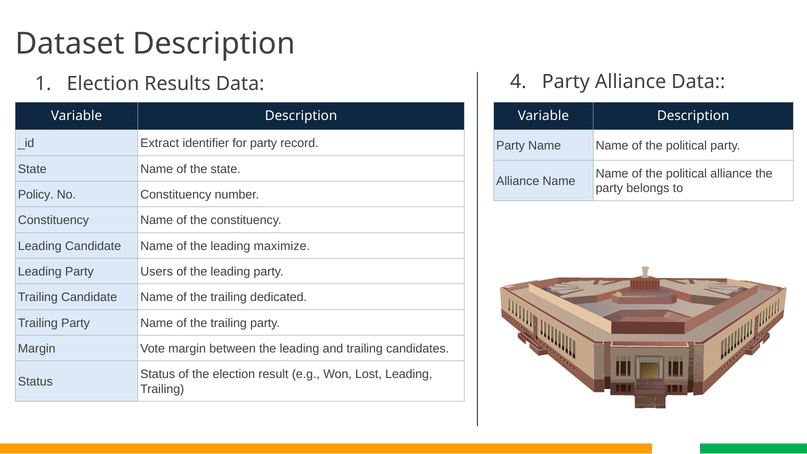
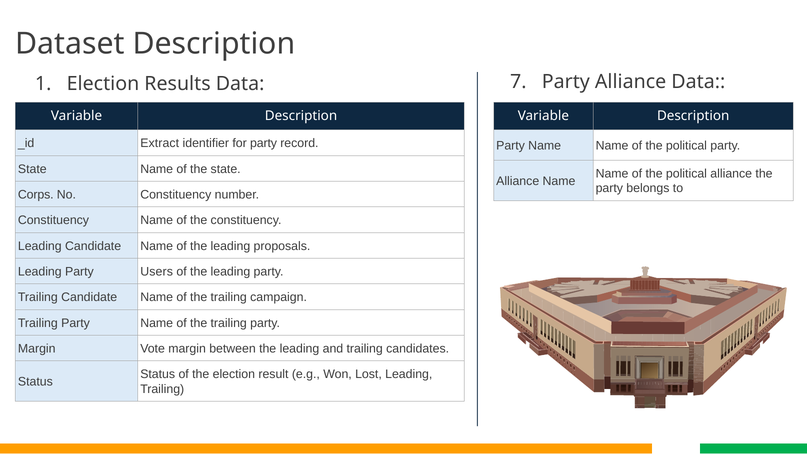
4: 4 -> 7 (518, 82)
Policy: Policy -> Corps (36, 195)
maximize: maximize -> proposals (282, 246)
dedicated: dedicated -> campaign (279, 297)
